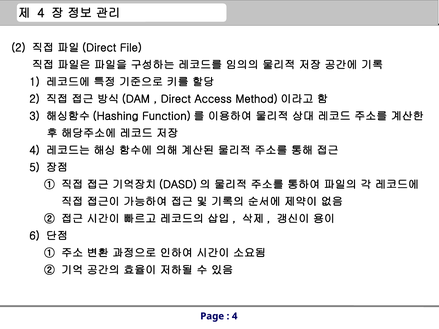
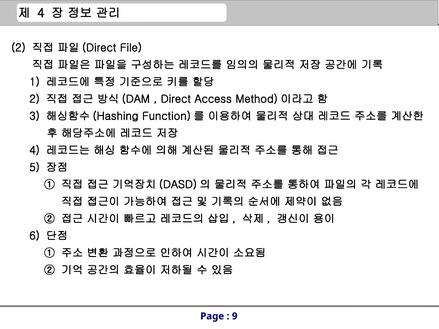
4: 4 -> 9 (235, 316)
